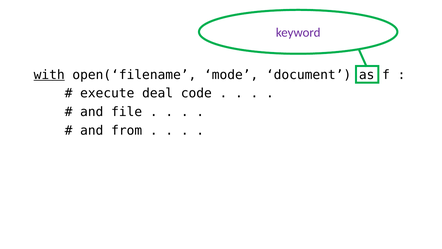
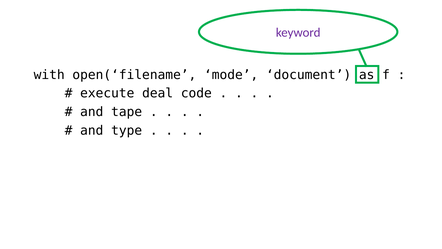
with underline: present -> none (49, 75)
file: file -> tape (127, 112)
from: from -> type (127, 130)
